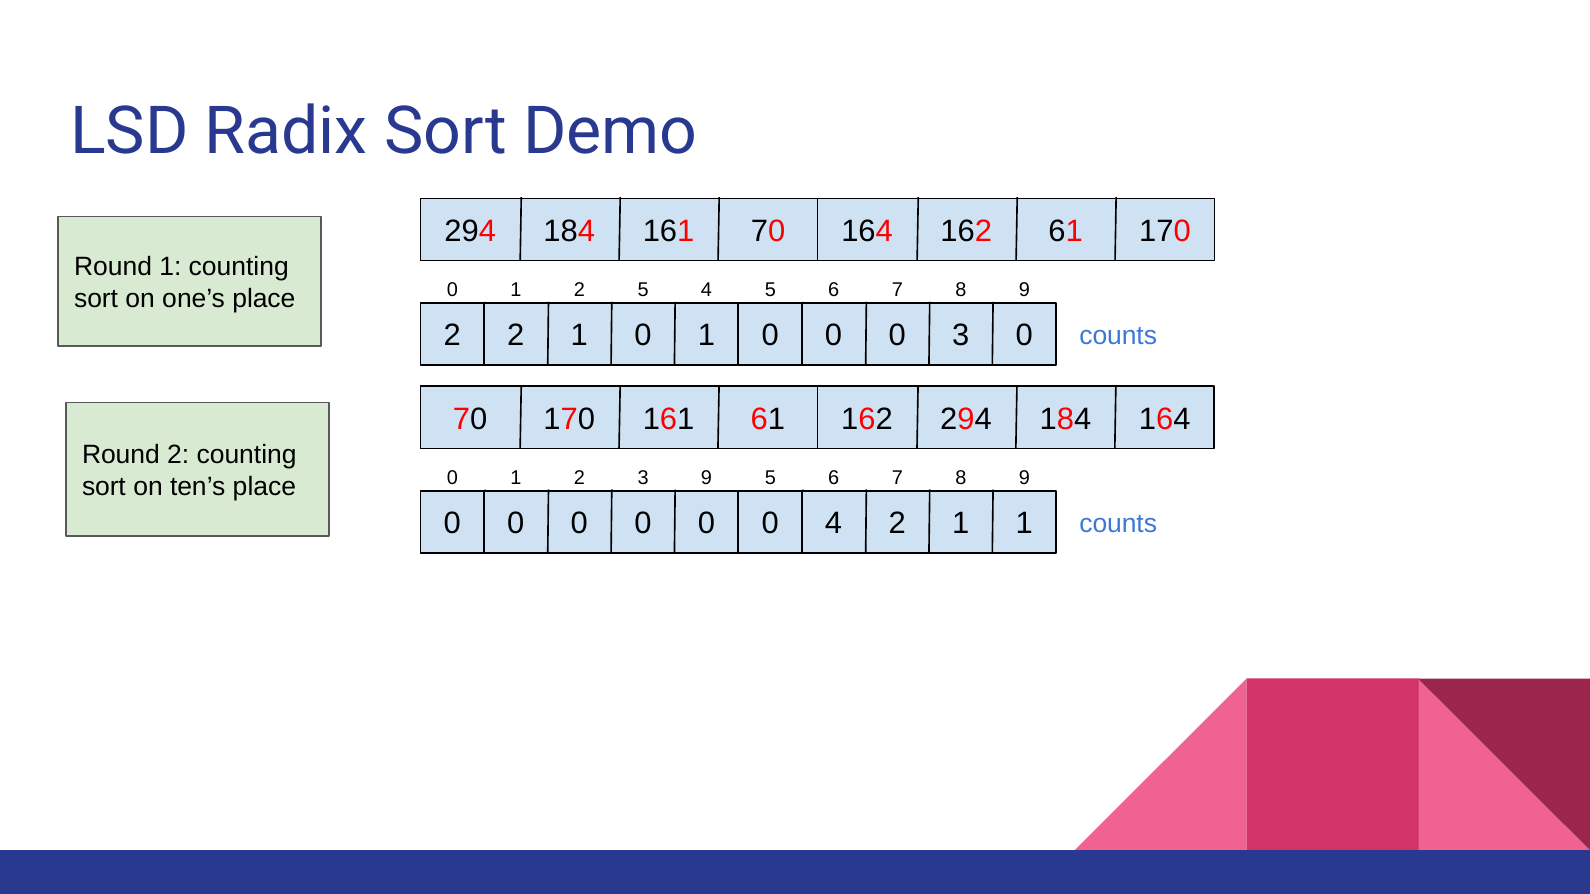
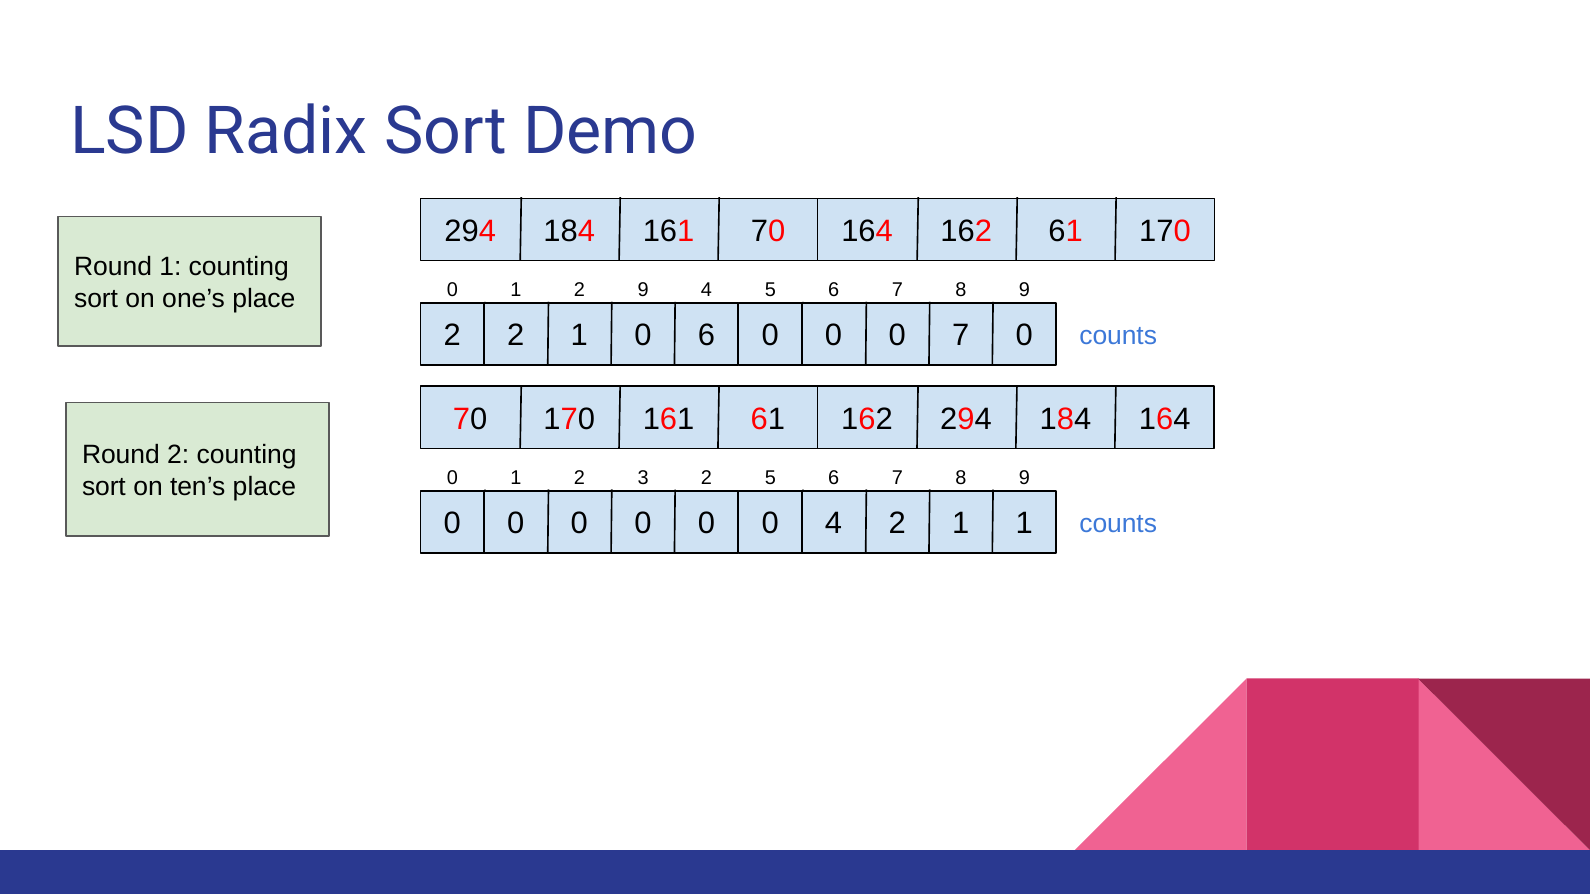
2 5: 5 -> 9 (643, 290)
2 1 0 1: 1 -> 6 (706, 336)
0 3: 3 -> 7 (961, 336)
3 9: 9 -> 2 (707, 478)
